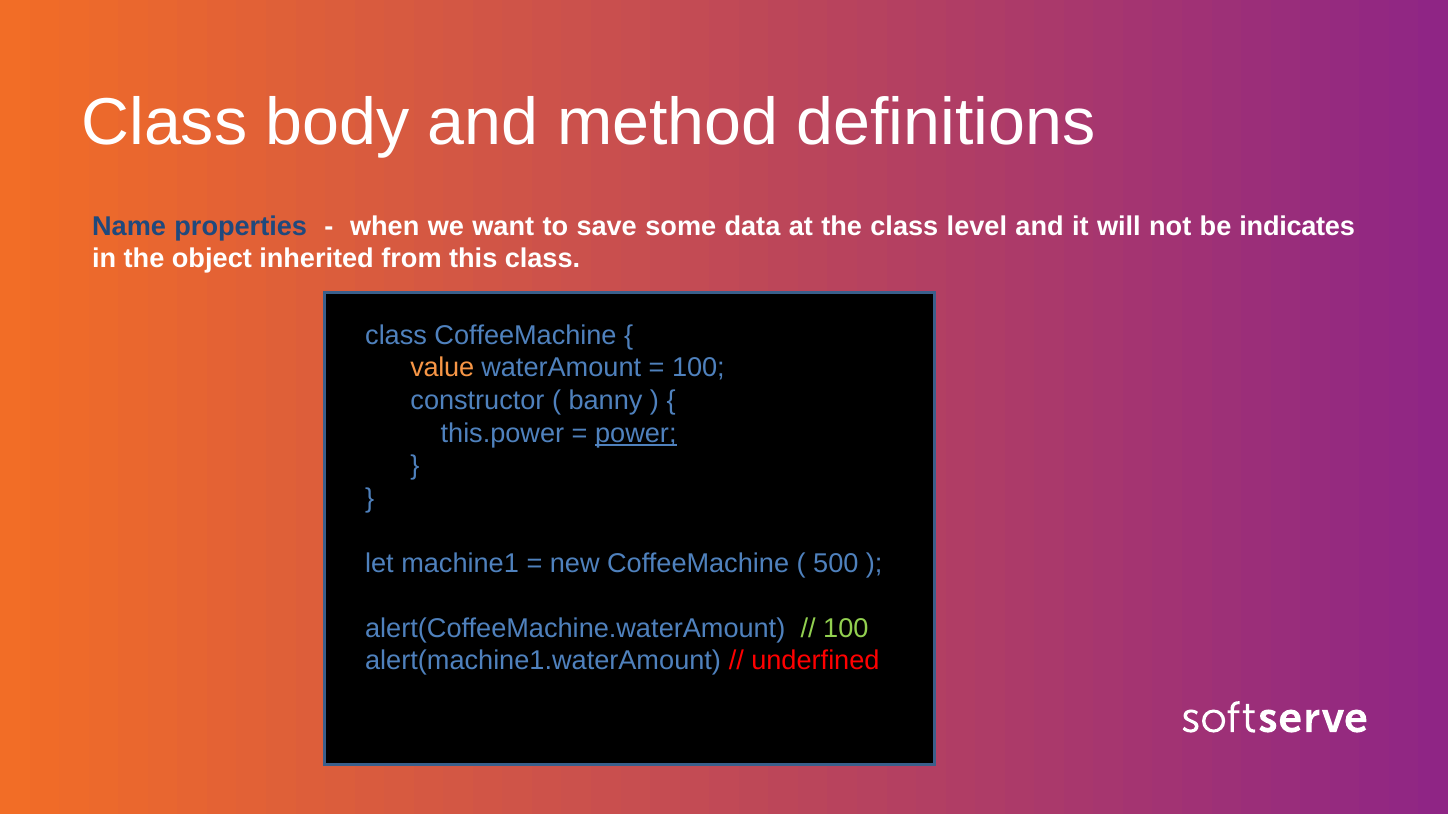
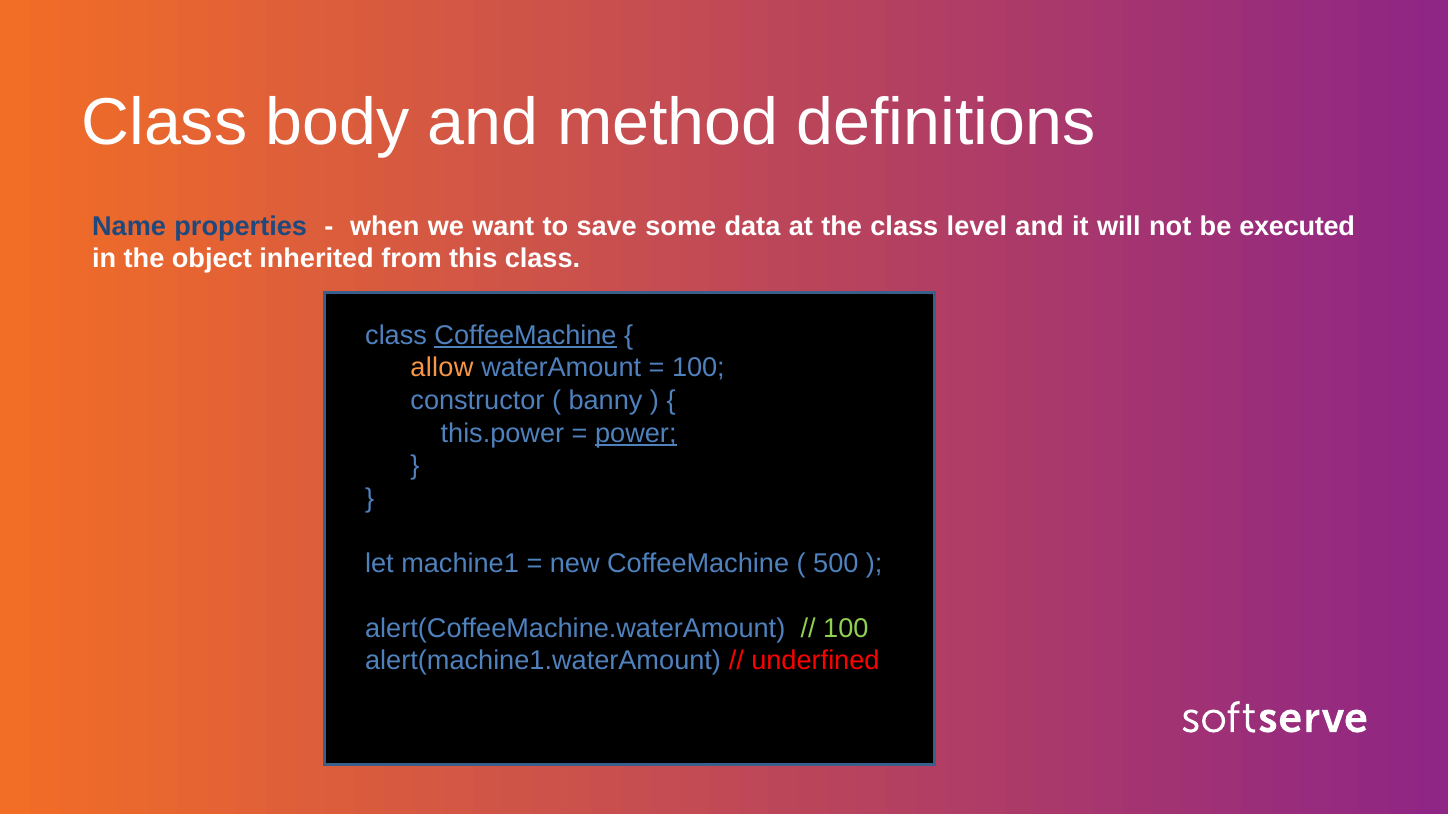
indicates: indicates -> executed (1297, 226)
CoffeeMachine underline: none -> present (525, 336)
value: value -> allow (442, 368)
